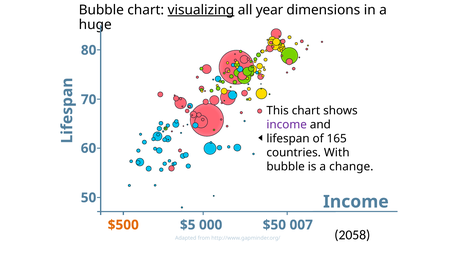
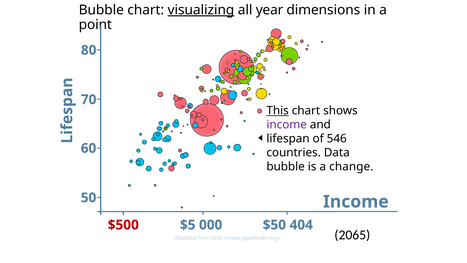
huge: huge -> point (95, 25)
This underline: none -> present (278, 110)
165: 165 -> 546 (337, 138)
With: With -> Data (337, 152)
$500 colour: orange -> red (123, 225)
007: 007 -> 404 (301, 225)
2058: 2058 -> 2065 (352, 235)
